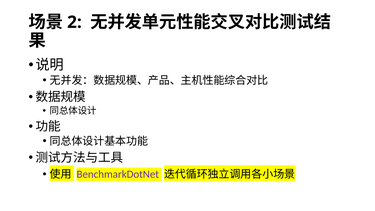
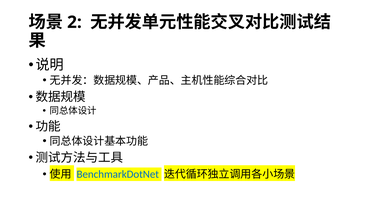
BenchmarkDotNet colour: purple -> blue (118, 174)
